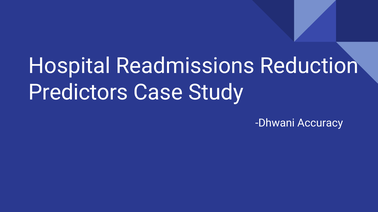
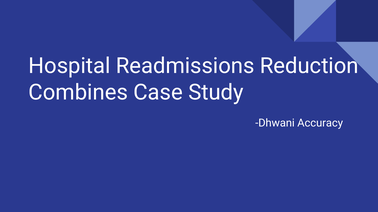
Predictors: Predictors -> Combines (78, 93)
